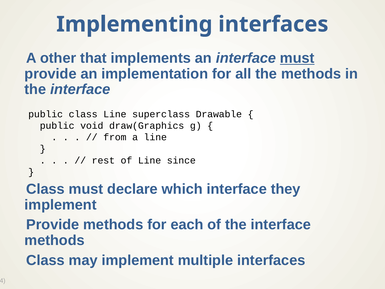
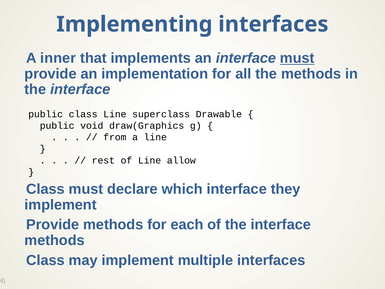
other: other -> inner (58, 58)
since: since -> allow (181, 160)
